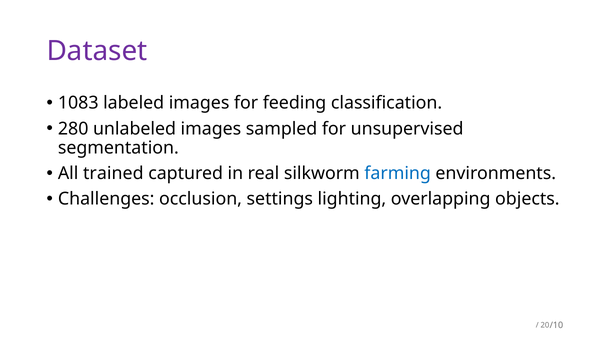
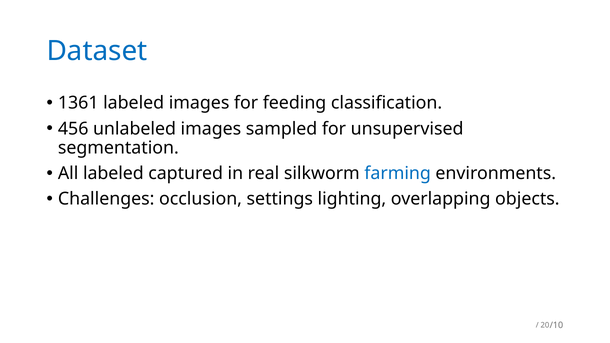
Dataset colour: purple -> blue (97, 51)
1083: 1083 -> 1361 (78, 103)
280: 280 -> 456 (73, 129)
All trained: trained -> labeled (113, 174)
